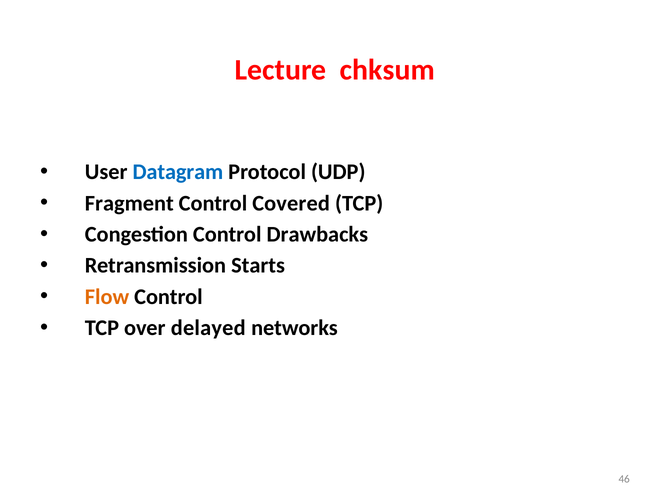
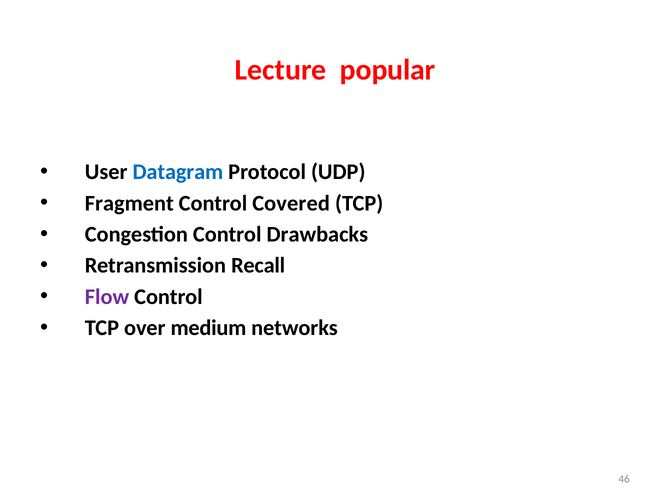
chksum: chksum -> popular (388, 70)
Starts: Starts -> Recall (258, 266)
Flow colour: orange -> purple (107, 297)
delayed: delayed -> medium (208, 328)
